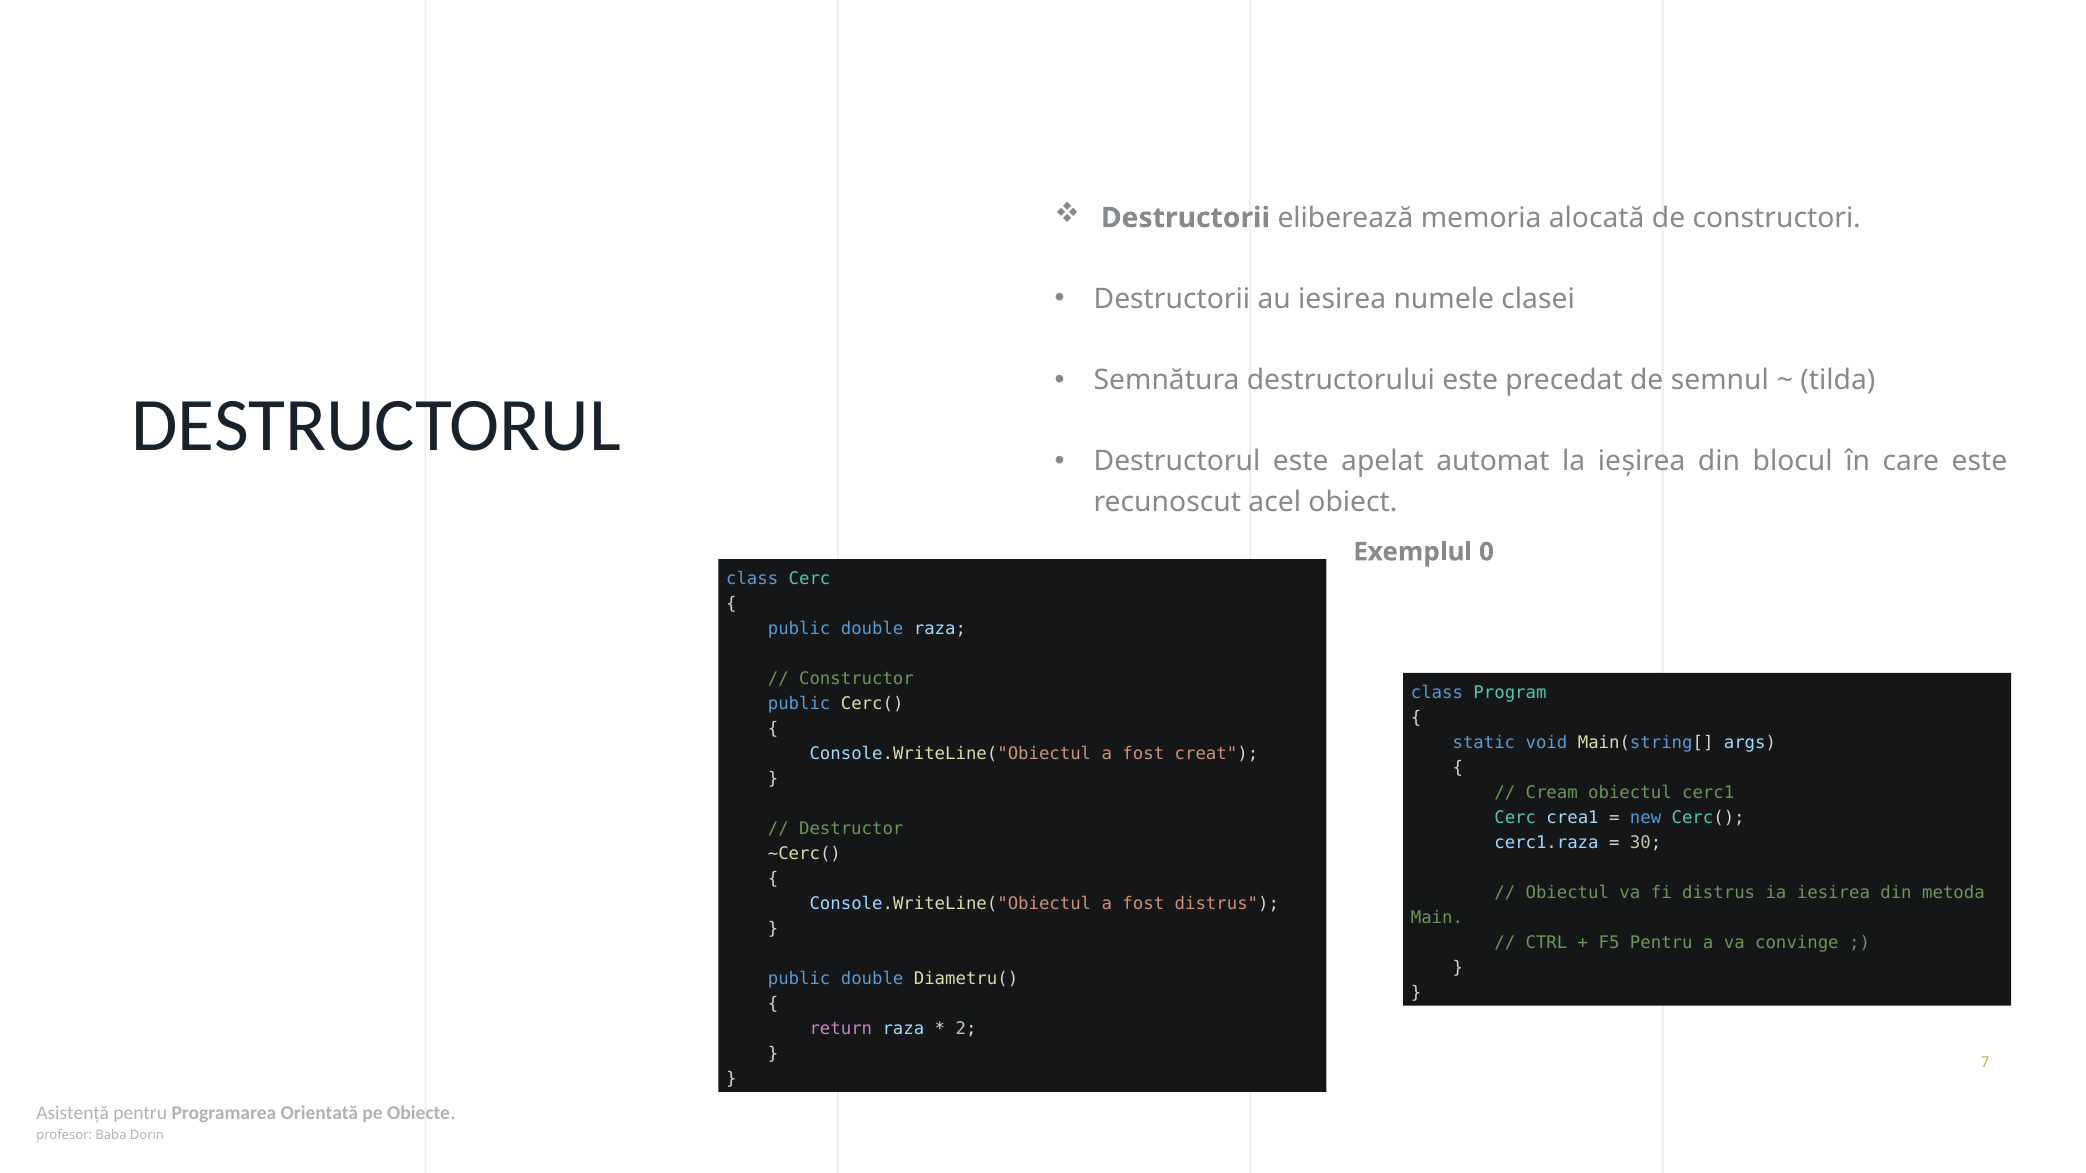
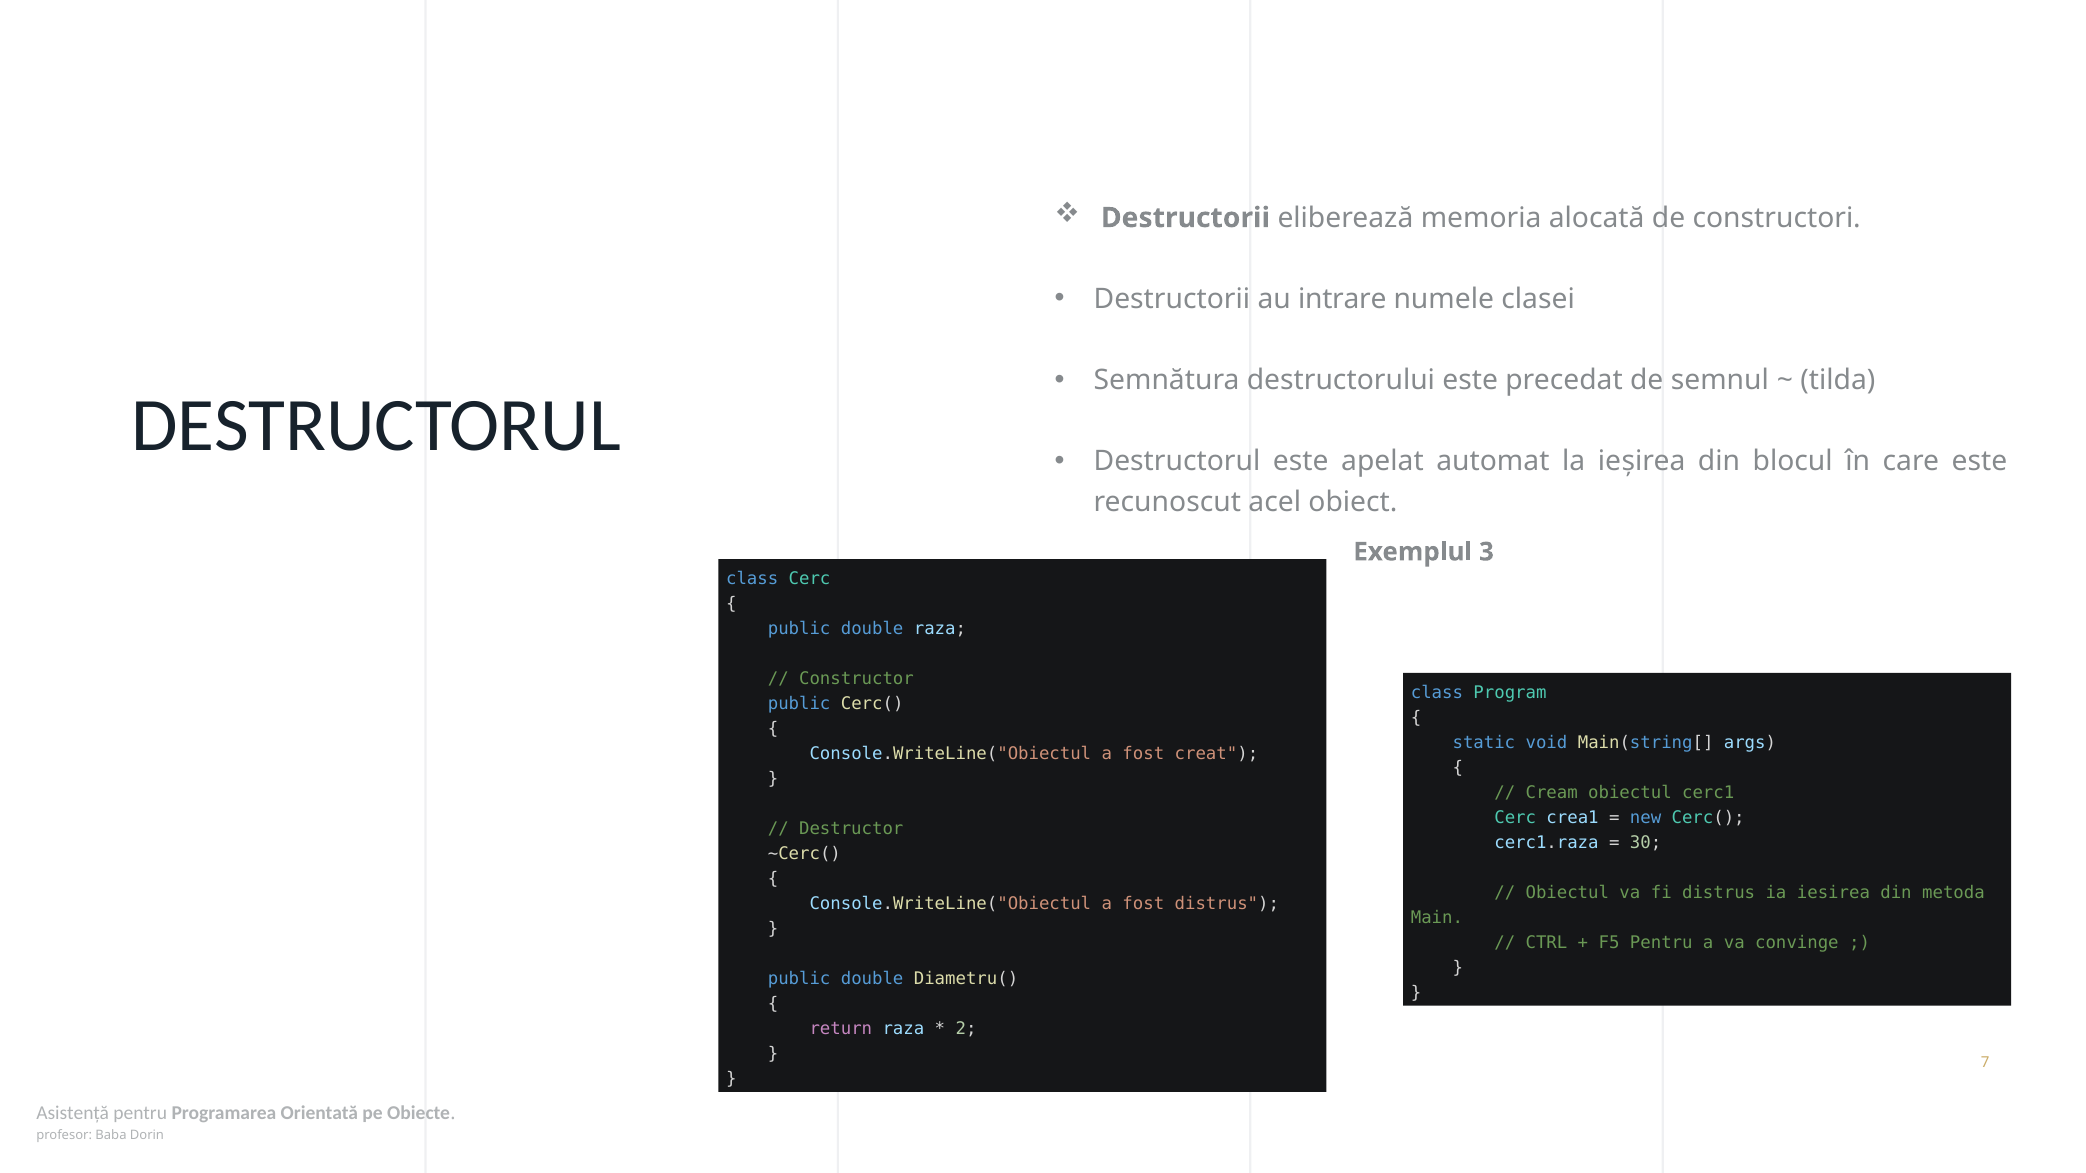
au iesirea: iesirea -> intrare (1342, 299)
0: 0 -> 3 (1486, 552)
